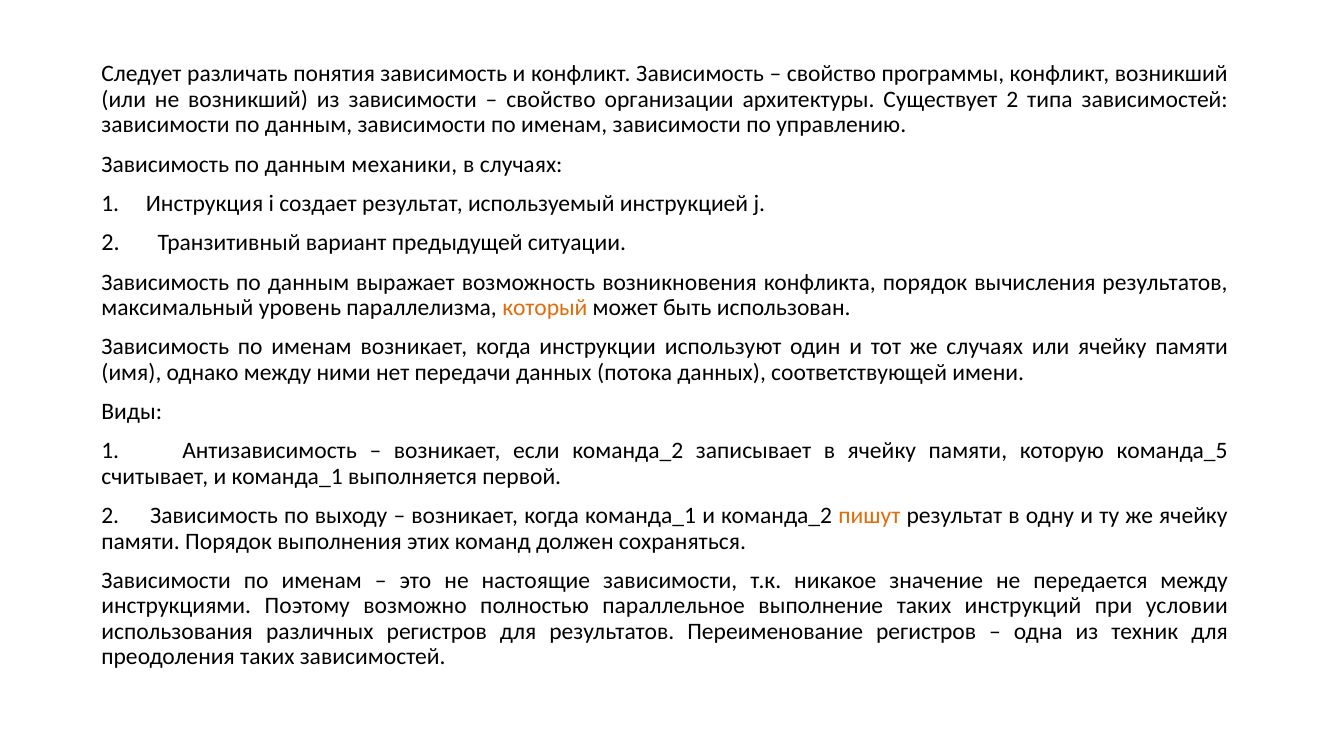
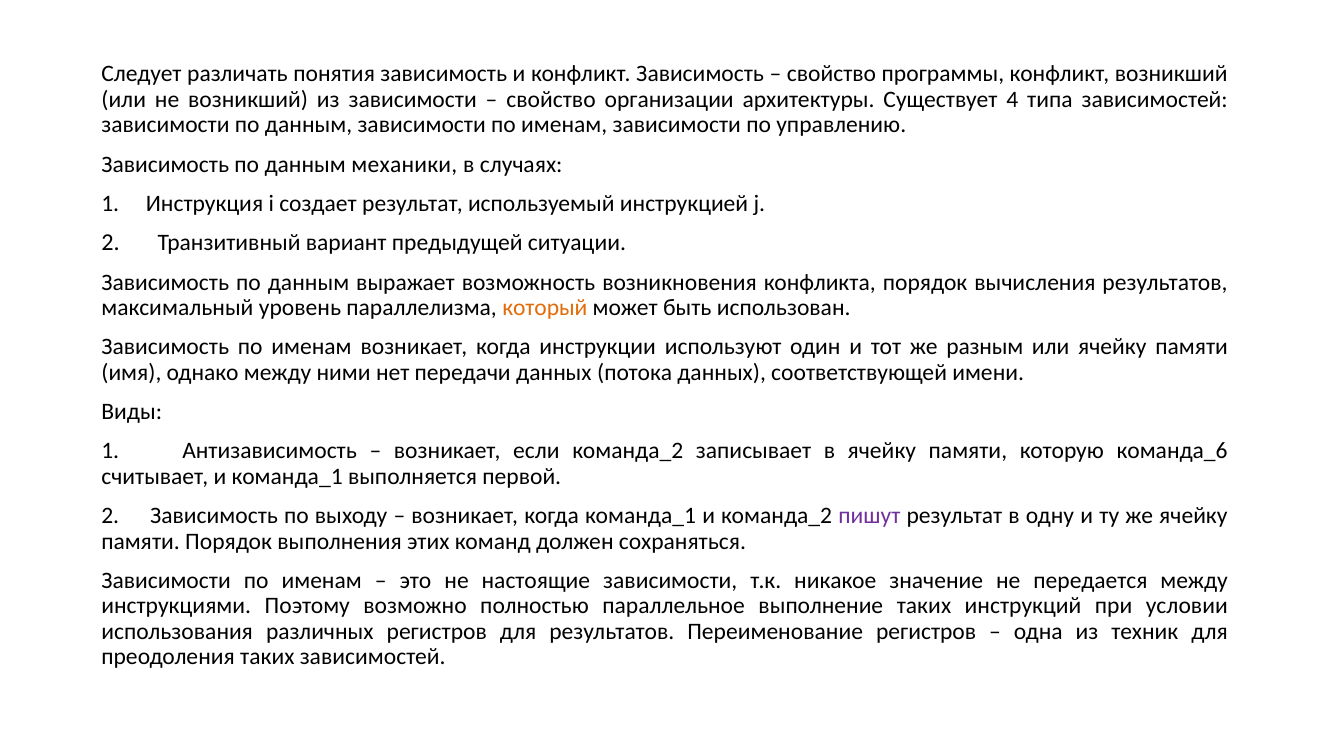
Существует 2: 2 -> 4 (1012, 100)
же случаях: случаях -> разным (985, 347)
команда_5: команда_5 -> команда_6 (1172, 451)
пишут colour: orange -> purple (869, 516)
